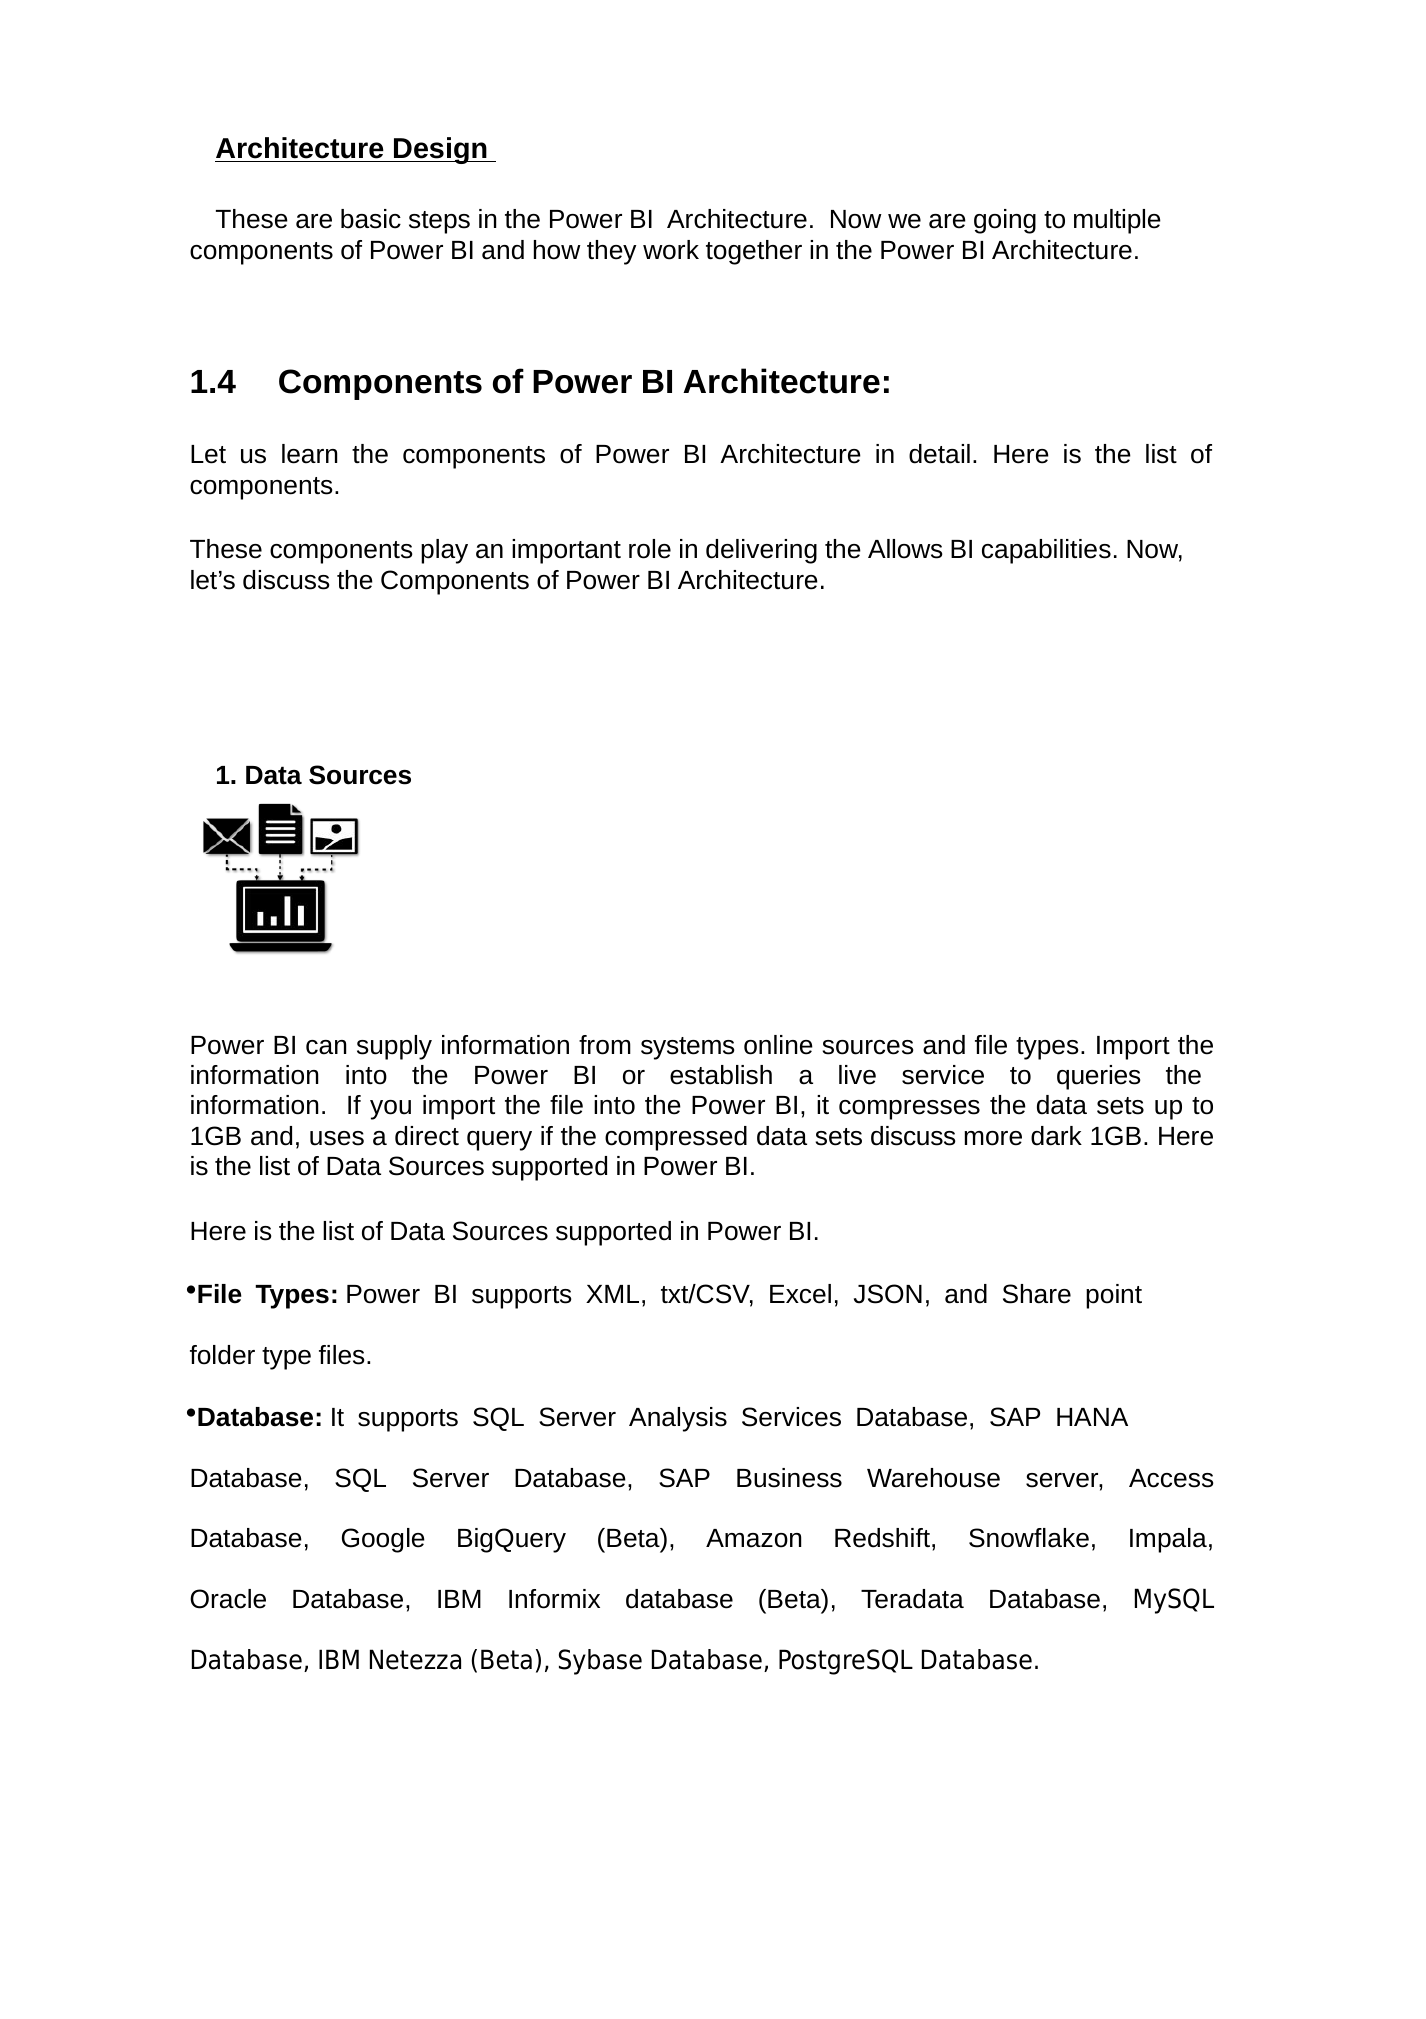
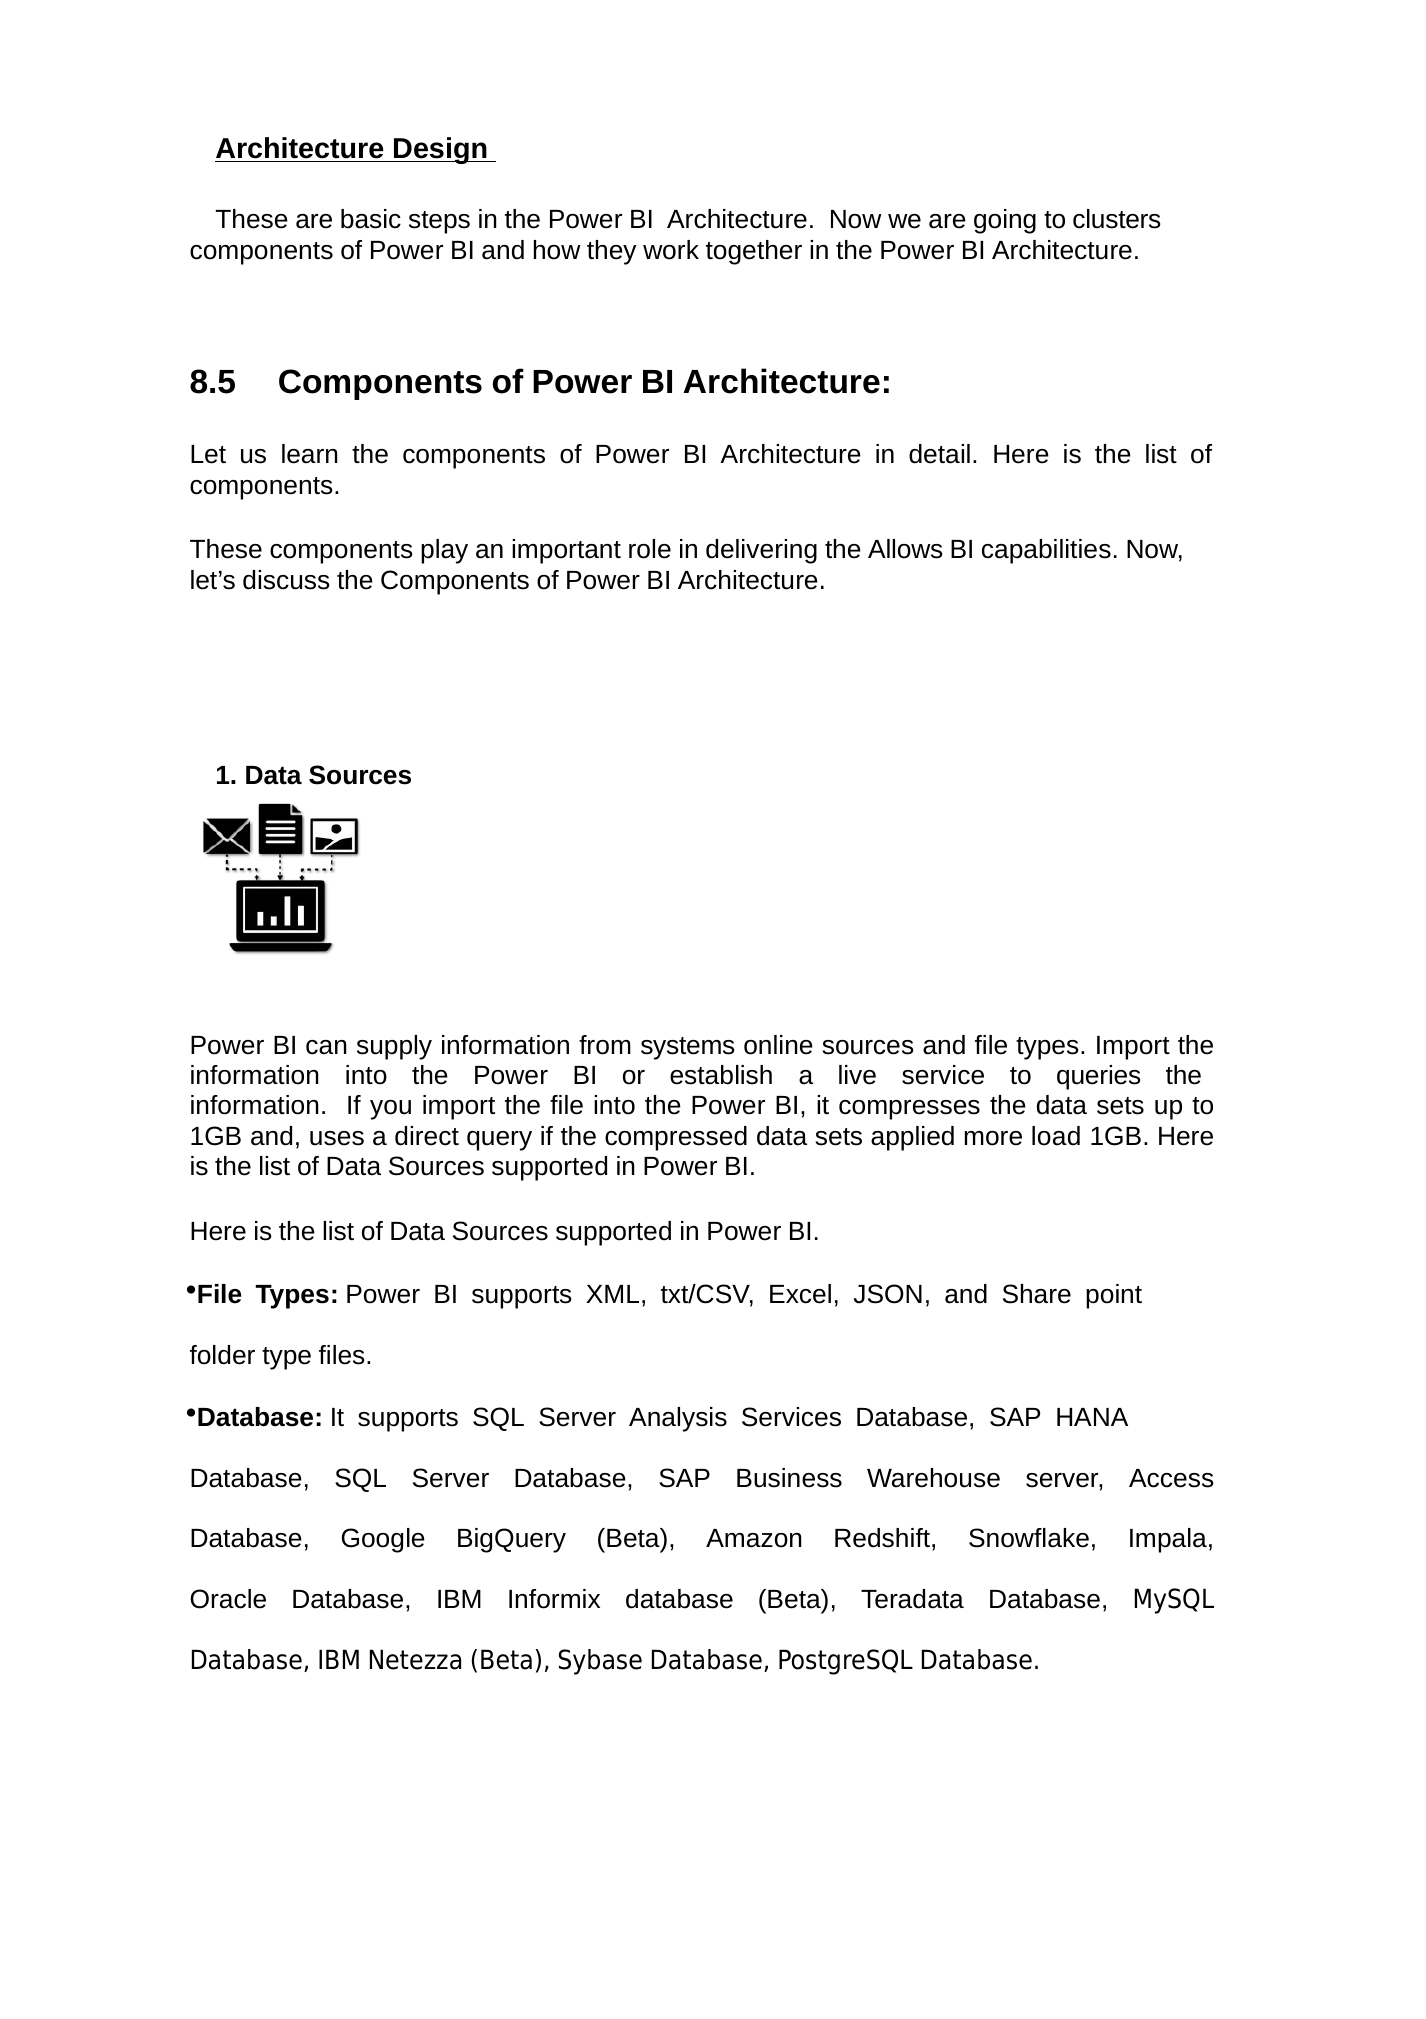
multiple: multiple -> clusters (1117, 220)
1.4: 1.4 -> 8.5 (213, 383)
sets discuss: discuss -> applied (913, 1137)
dark: dark -> load (1056, 1137)
